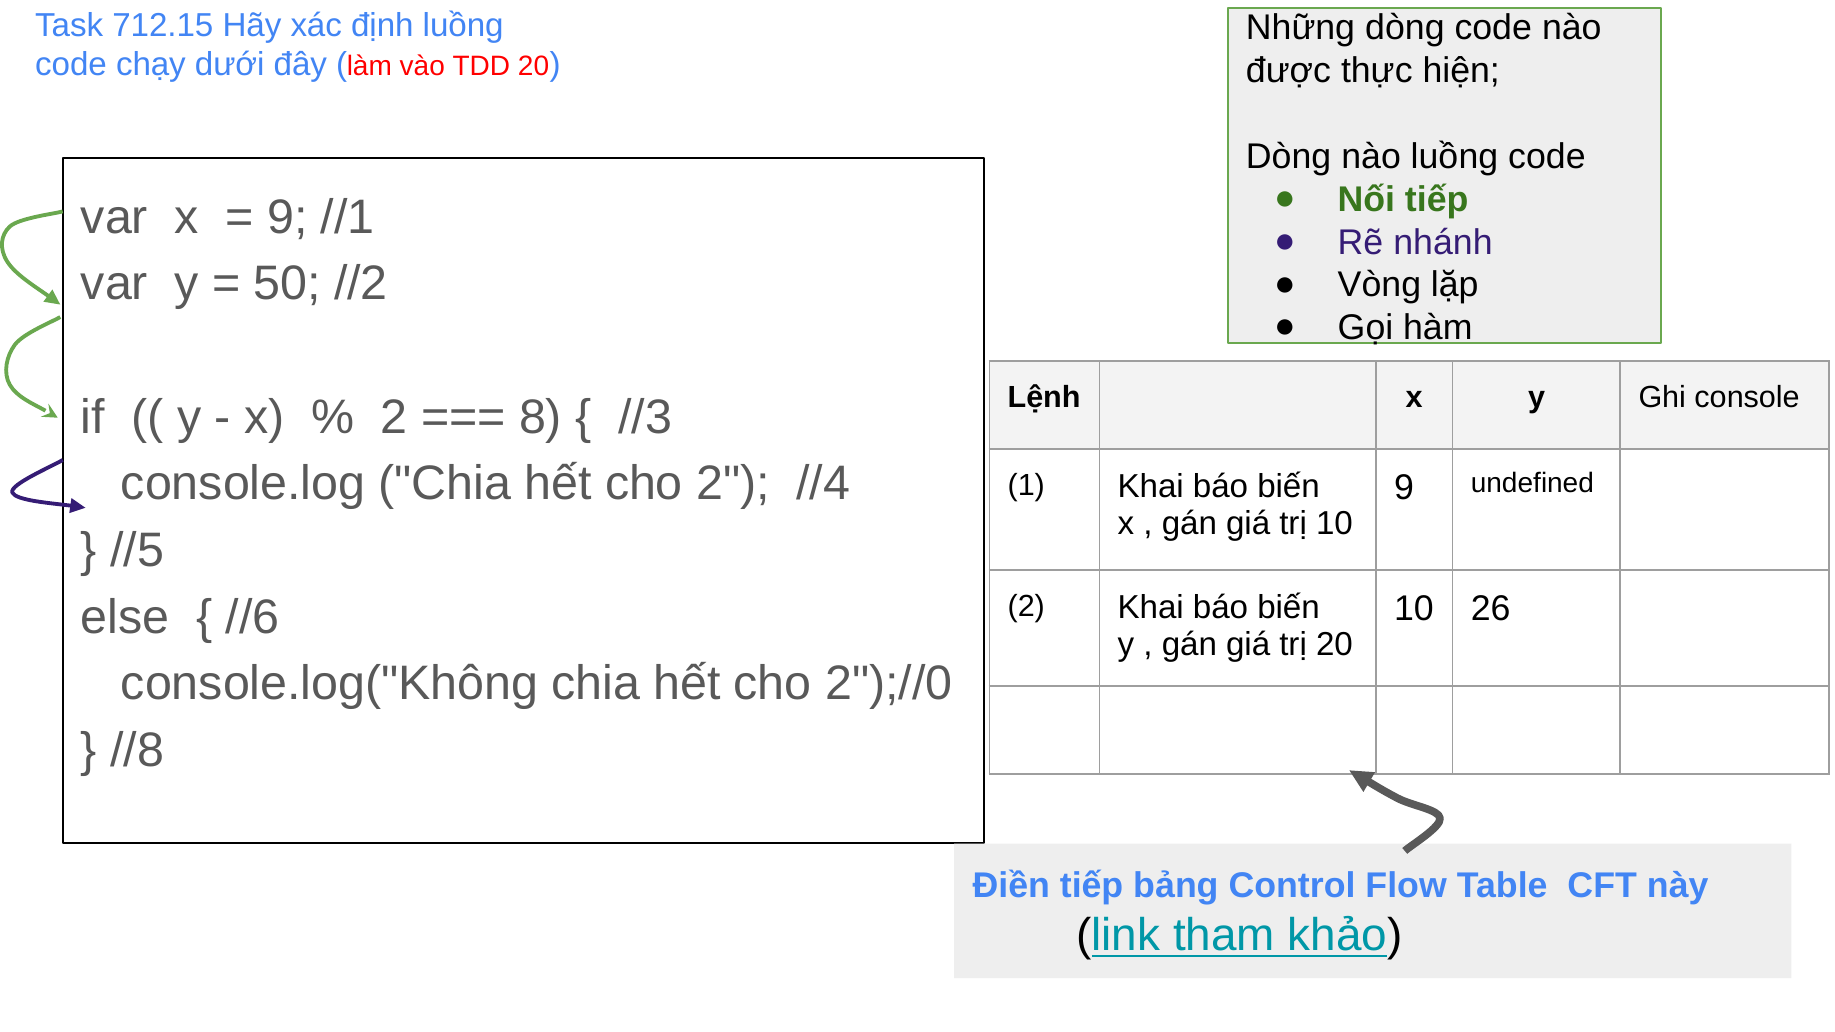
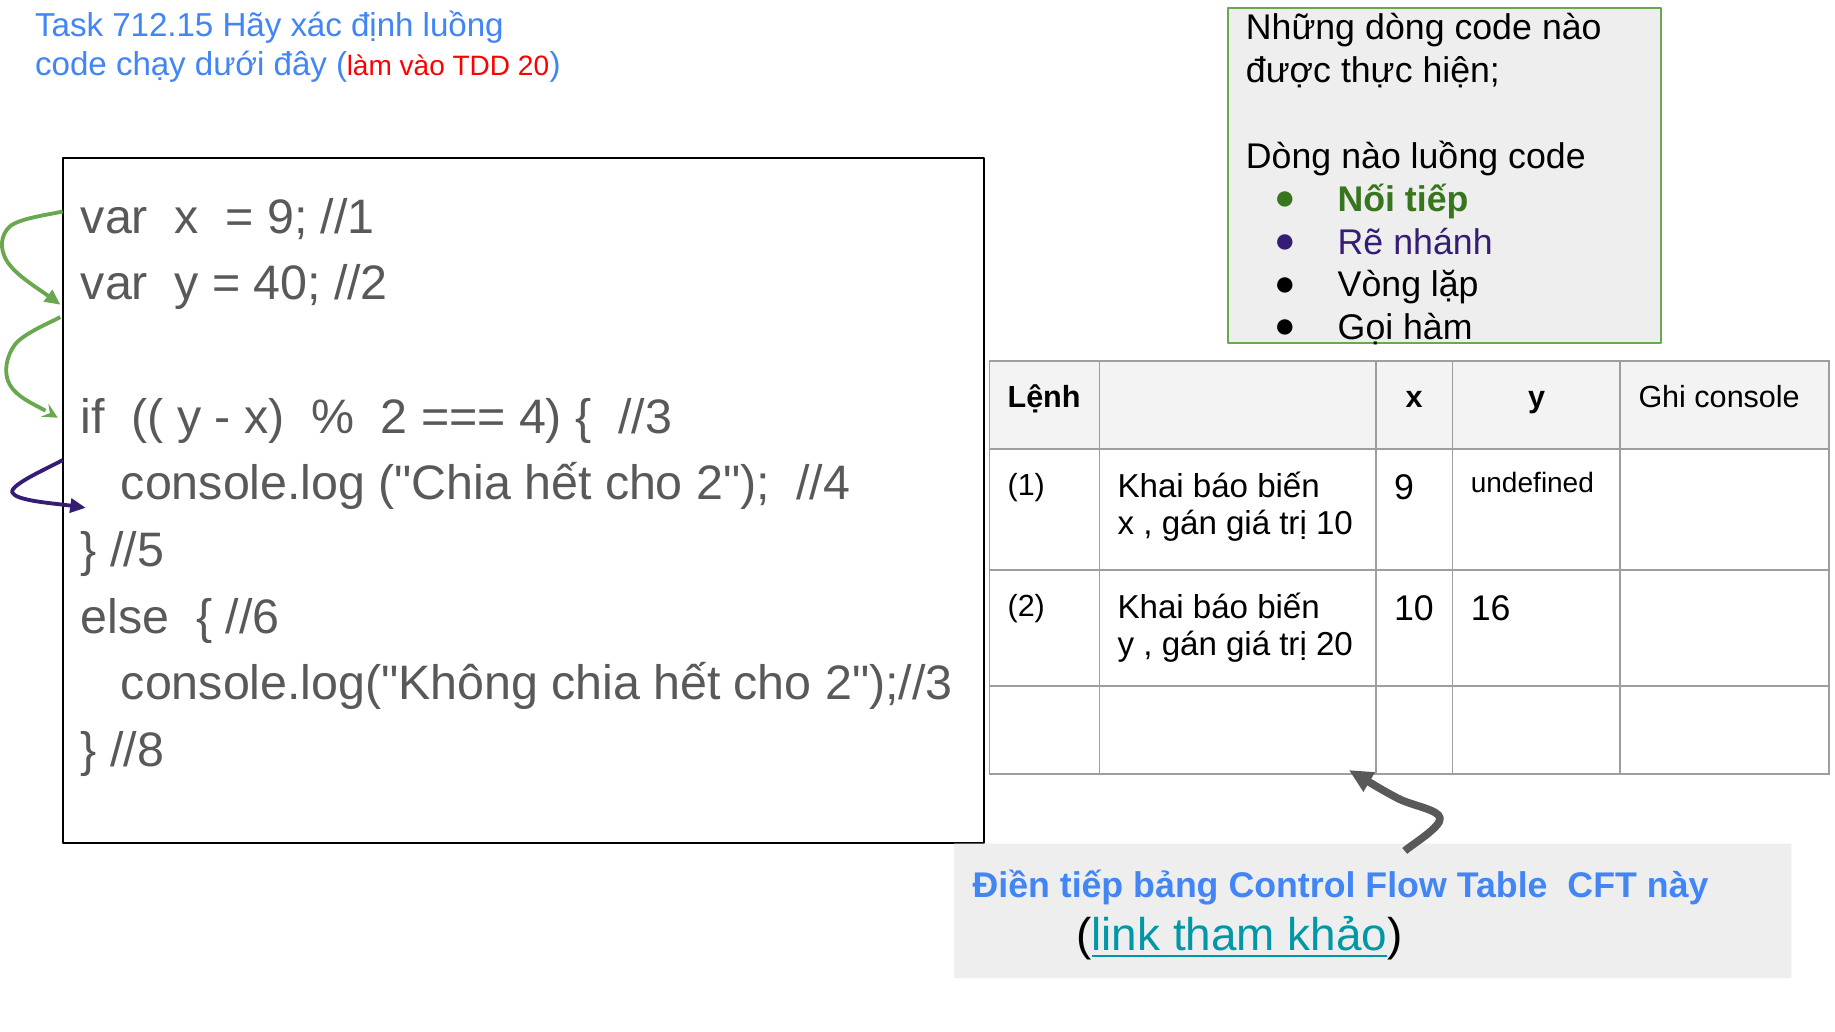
50: 50 -> 40 (287, 284)
8: 8 -> 4 (541, 417)
26: 26 -> 16 (1491, 609)
2");//0: 2");//0 -> 2");//3 (889, 684)
